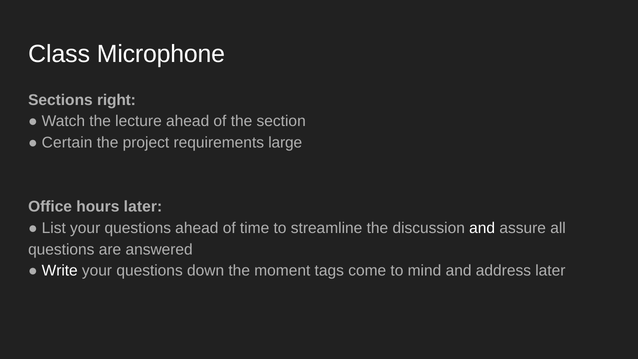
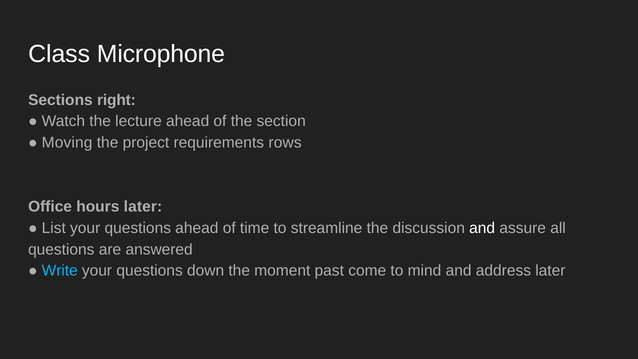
Certain: Certain -> Moving (67, 143)
large: large -> rows (285, 143)
Write colour: white -> light blue (60, 271)
tags: tags -> past (329, 271)
